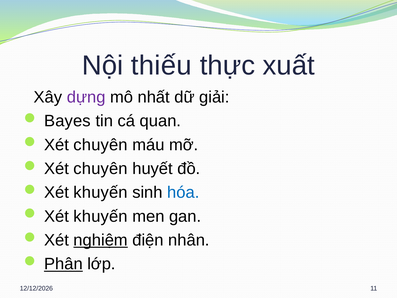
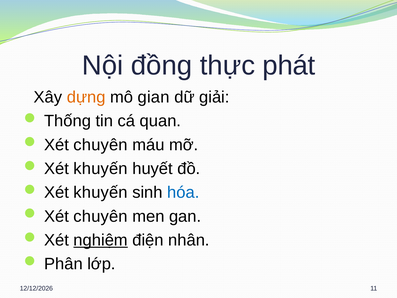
thiếu: thiếu -> đồng (162, 66)
xuất: xuất -> phát (289, 66)
dựng colour: purple -> orange (86, 97)
nhất: nhất -> gian (154, 97)
Bayes: Bayes -> Thống (68, 121)
chuyên: chuyên -> khuyến (101, 169)
khuyến: khuyến -> chuyên (101, 216)
Phân underline: present -> none (63, 264)
